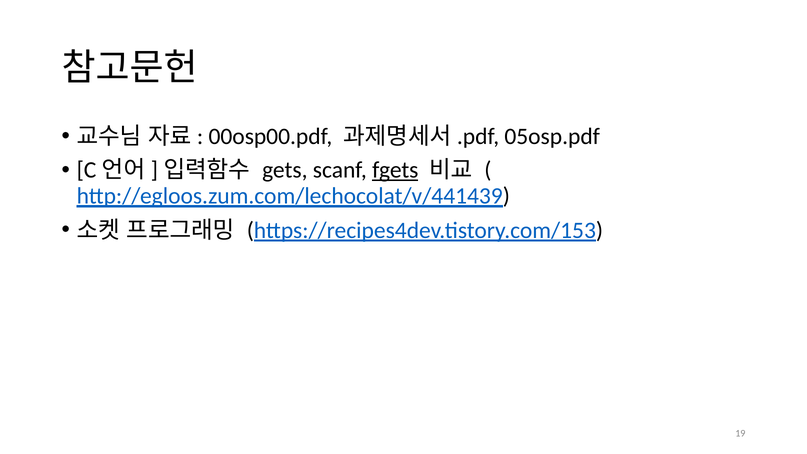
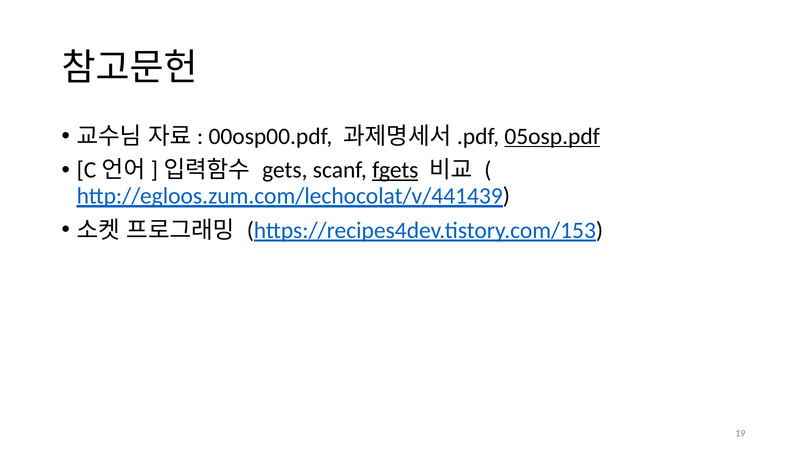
05osp.pdf underline: none -> present (552, 136)
